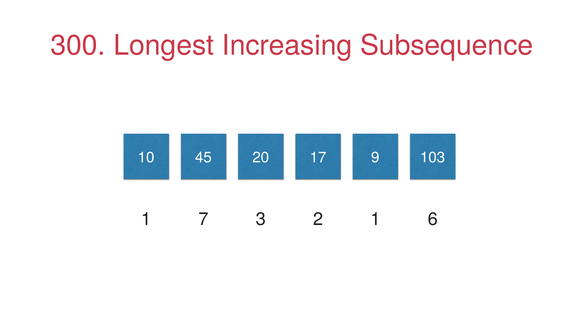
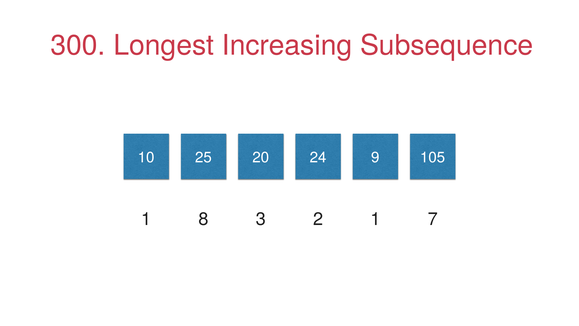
45: 45 -> 25 (204, 157)
17: 17 -> 24 (318, 157)
103: 103 -> 105 (433, 157)
7: 7 -> 8 (204, 219)
6: 6 -> 7 (433, 219)
